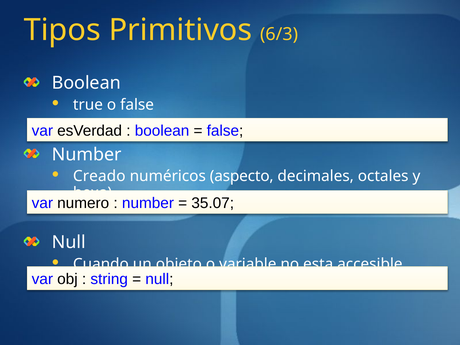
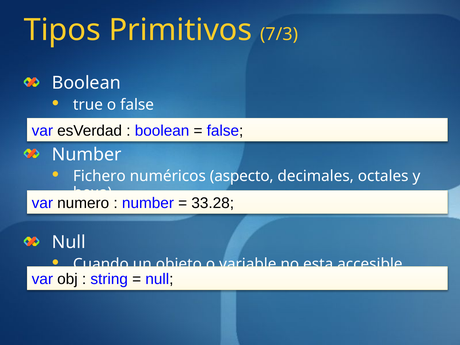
6/3: 6/3 -> 7/3 (279, 34)
Creado: Creado -> Fichero (99, 176)
35.07: 35.07 -> 33.28 (213, 203)
